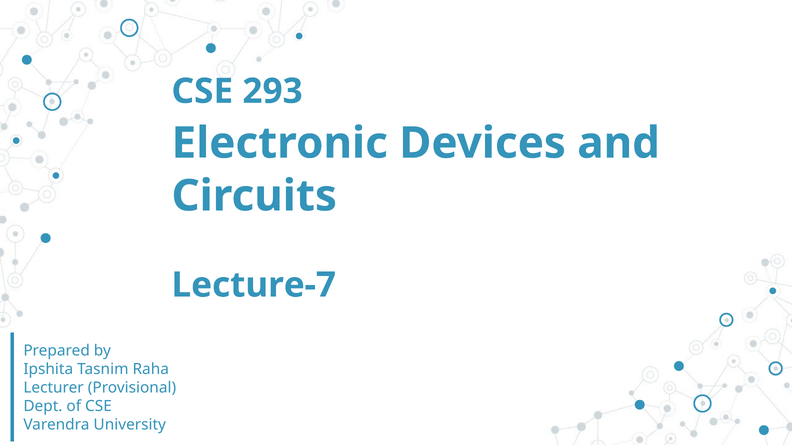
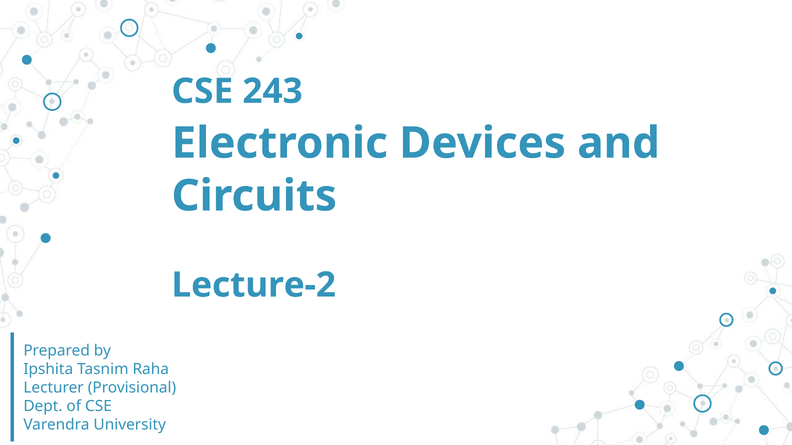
293: 293 -> 243 (273, 91)
Lecture-7: Lecture-7 -> Lecture-2 (254, 285)
